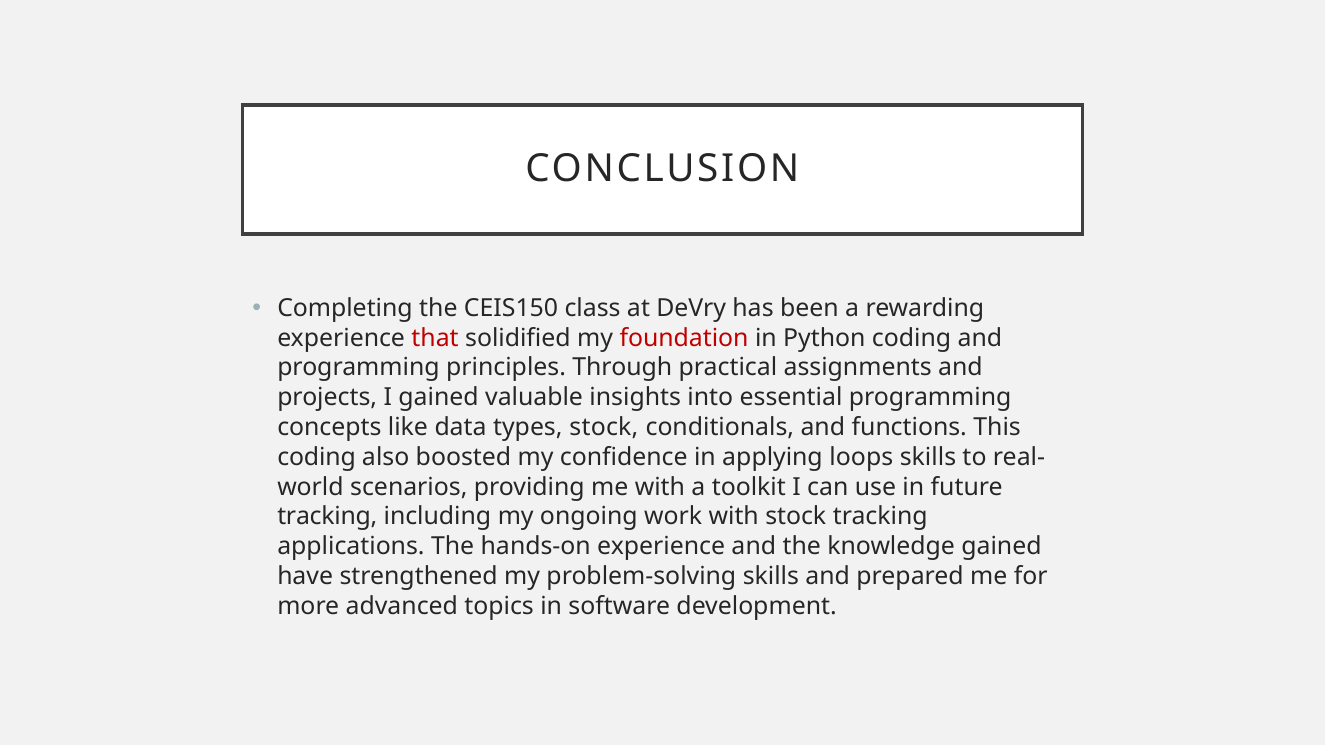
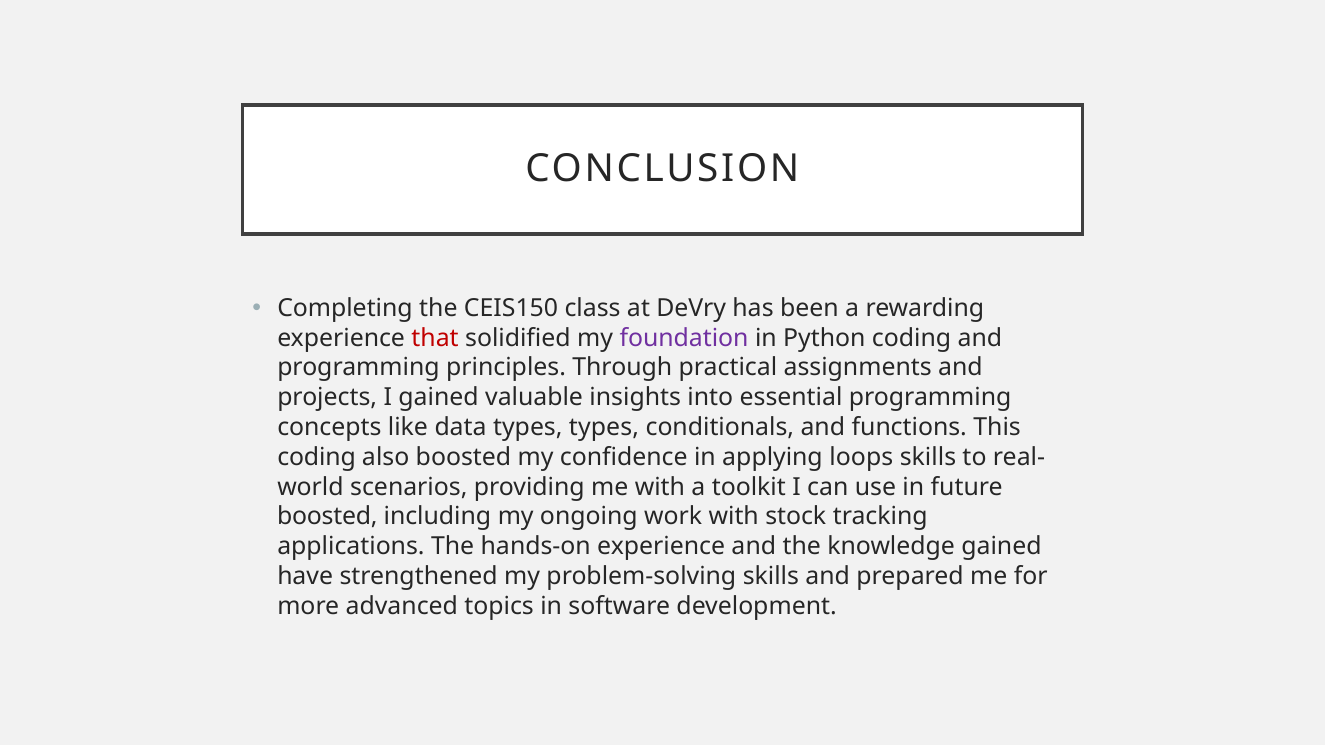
foundation colour: red -> purple (684, 338)
types stock: stock -> types (604, 428)
tracking: tracking -> boosted (327, 517)
